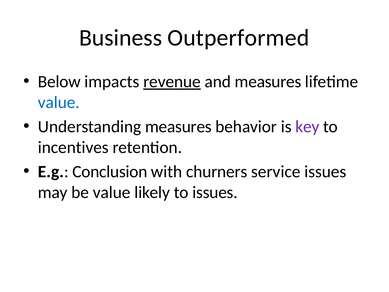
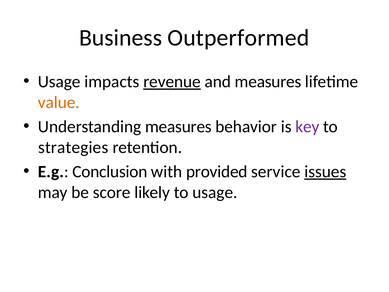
Below: Below -> Usage (59, 82)
value colour: blue -> orange (59, 102)
incentives: incentives -> strategies (73, 147)
churners: churners -> provided (217, 172)
issues underline: none -> present (325, 172)
be value: value -> score (112, 192)
to issues: issues -> usage (215, 192)
